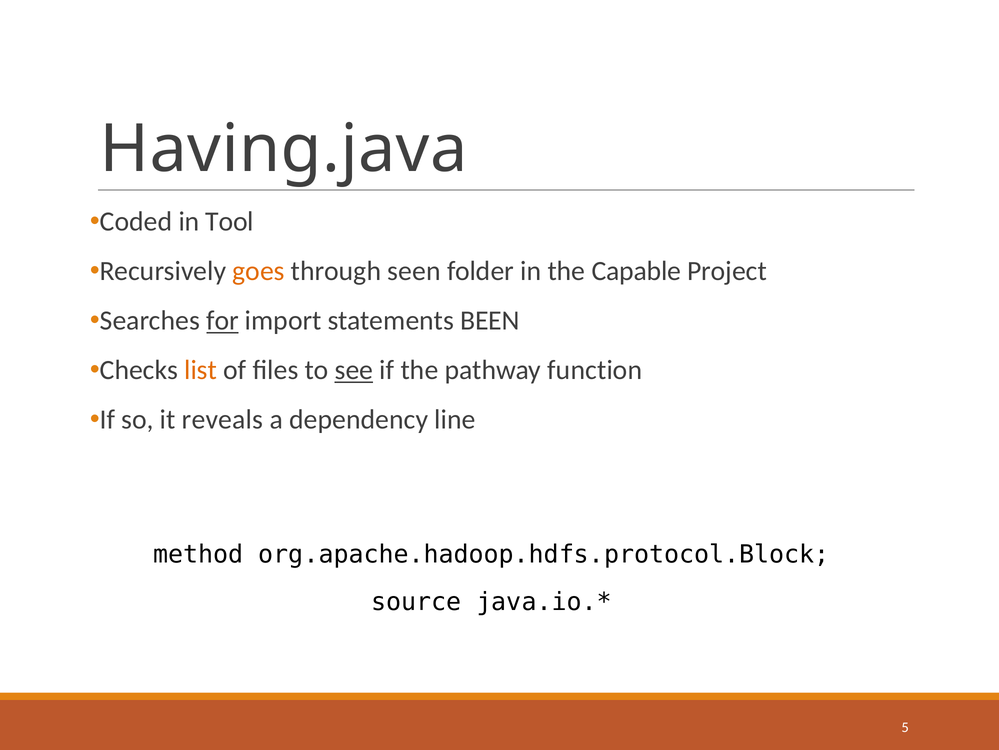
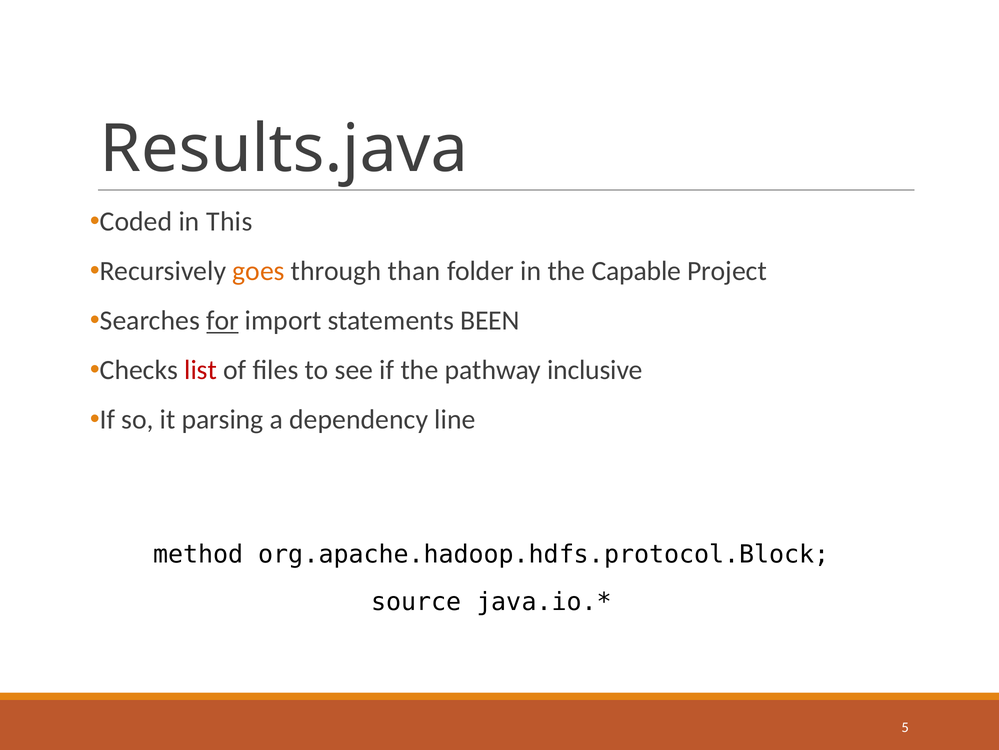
Having.java: Having.java -> Results.java (284, 149)
Tool: Tool -> This (229, 222)
seen: seen -> than (414, 271)
list colour: orange -> red (201, 370)
see underline: present -> none (354, 370)
function: function -> inclusive (595, 370)
reveals: reveals -> parsing (223, 419)
